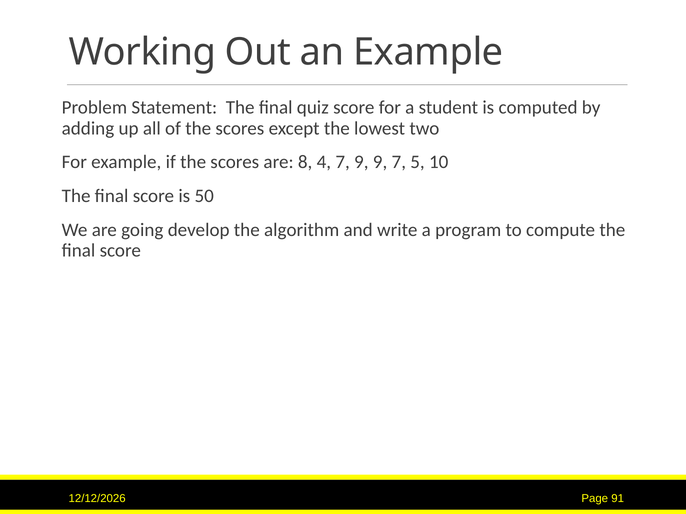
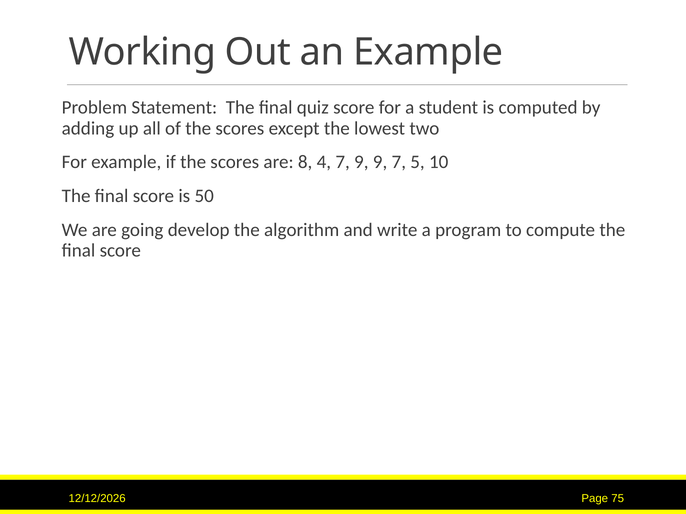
91: 91 -> 75 (618, 499)
